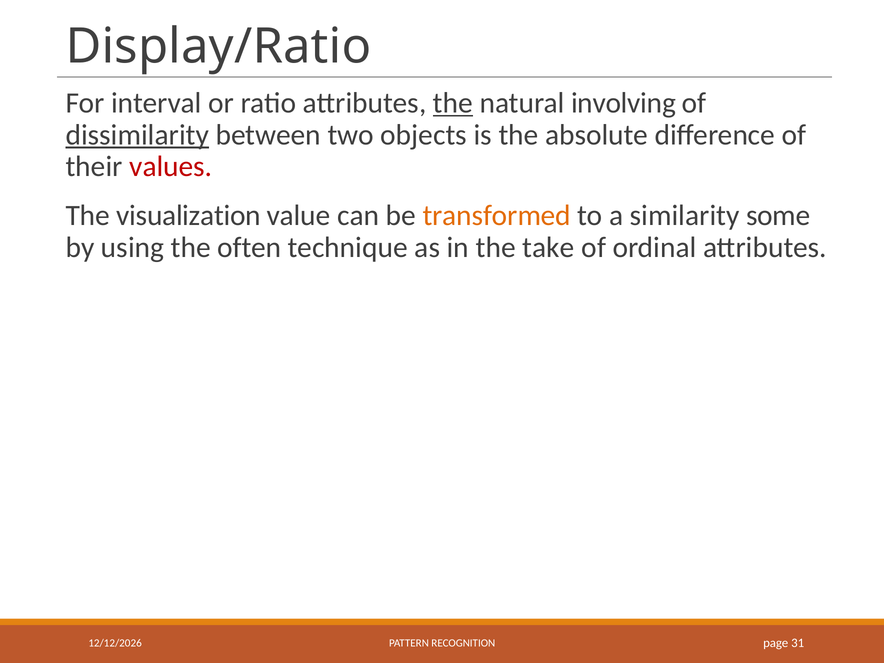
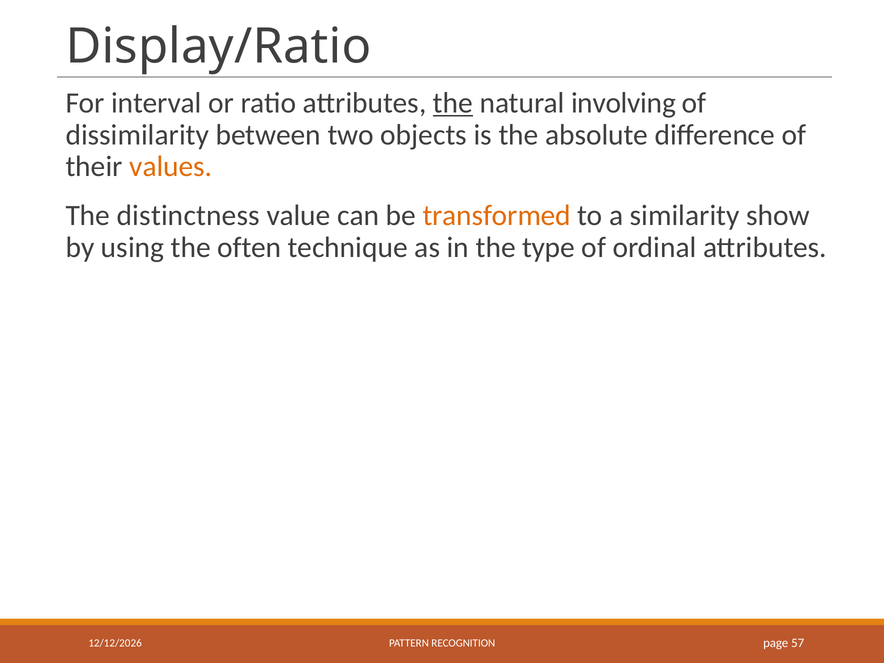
dissimilarity underline: present -> none (137, 135)
values colour: red -> orange (171, 167)
visualization: visualization -> distinctness (188, 216)
some: some -> show (778, 216)
take: take -> type (549, 247)
31: 31 -> 57 (798, 643)
